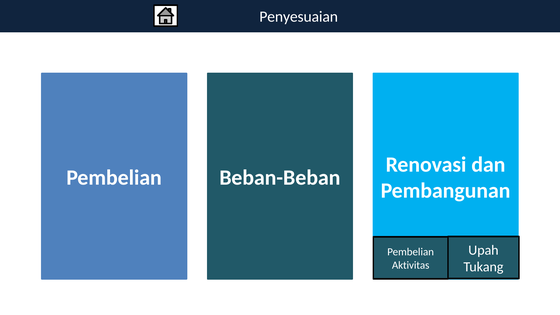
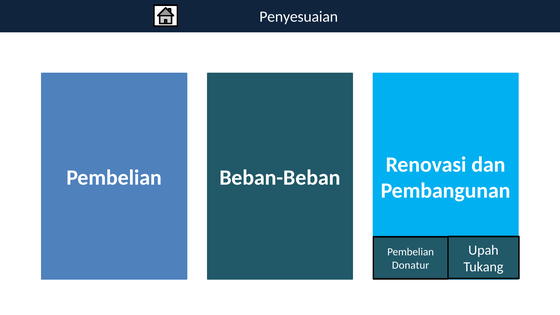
Aktivitas: Aktivitas -> Donatur (411, 265)
